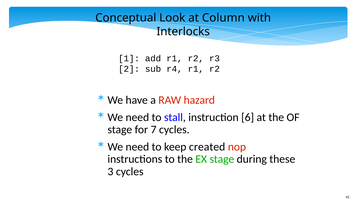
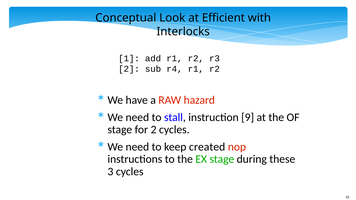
Column: Column -> Efficient (223, 18)
6: 6 -> 9 (248, 117)
for 7: 7 -> 2 (154, 130)
